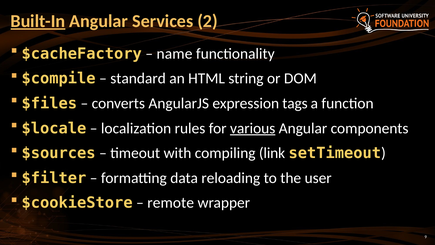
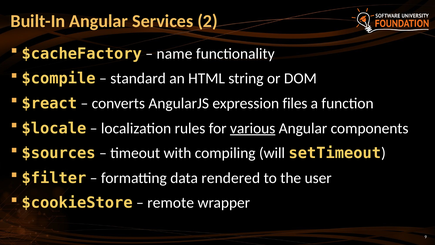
Built-In underline: present -> none (38, 21)
$files: $files -> $react (49, 103)
tags: tags -> files (295, 103)
link: link -> will (272, 153)
reloading: reloading -> rendered (231, 178)
